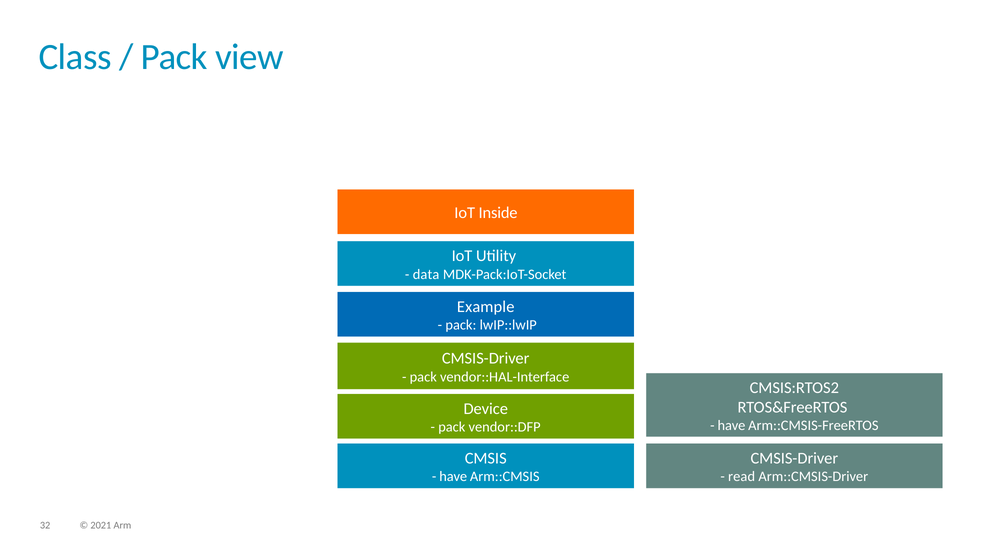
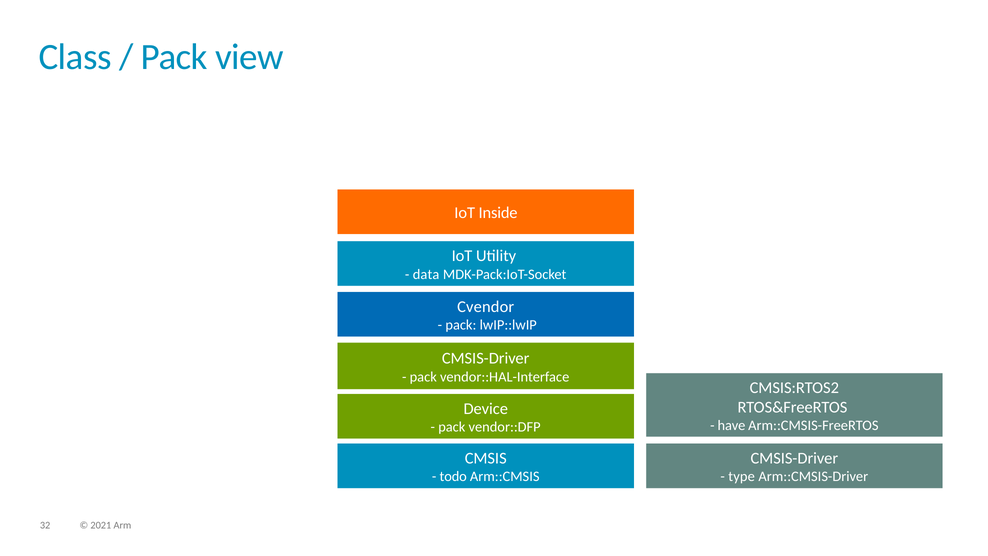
Example: Example -> Cvendor (486, 307)
have: have -> todo (453, 477)
read: read -> type (742, 477)
